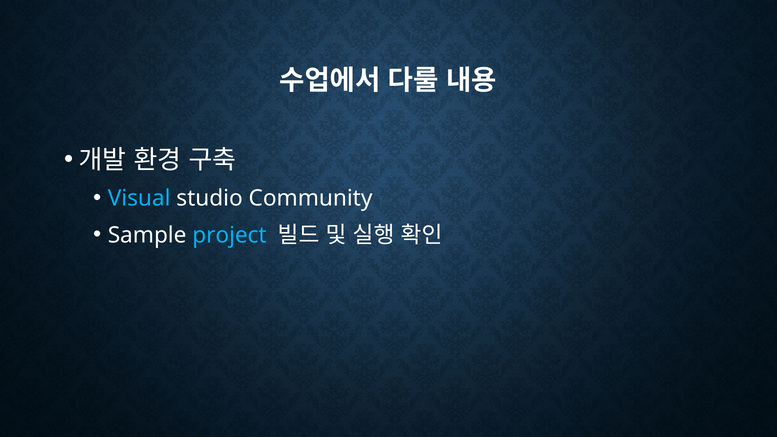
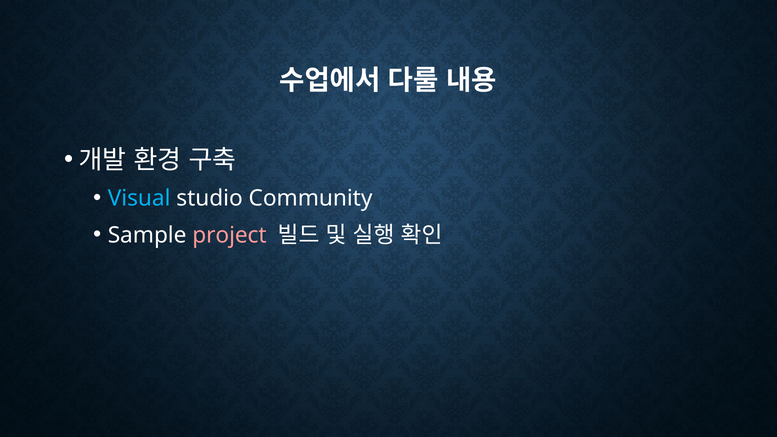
project colour: light blue -> pink (229, 235)
